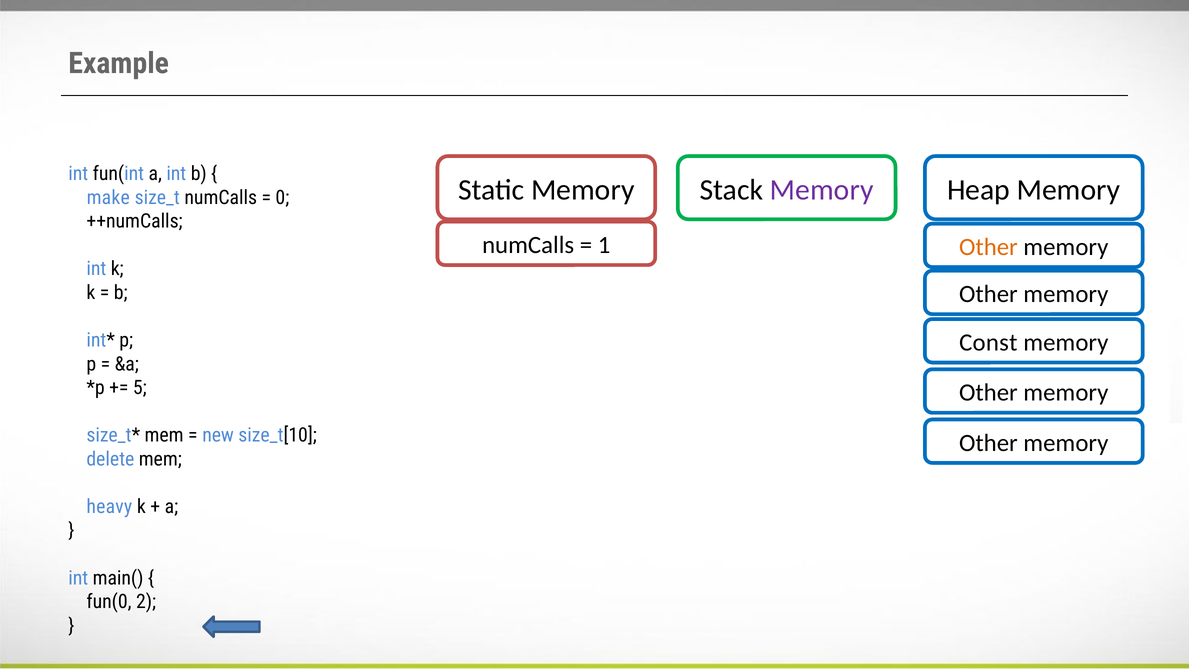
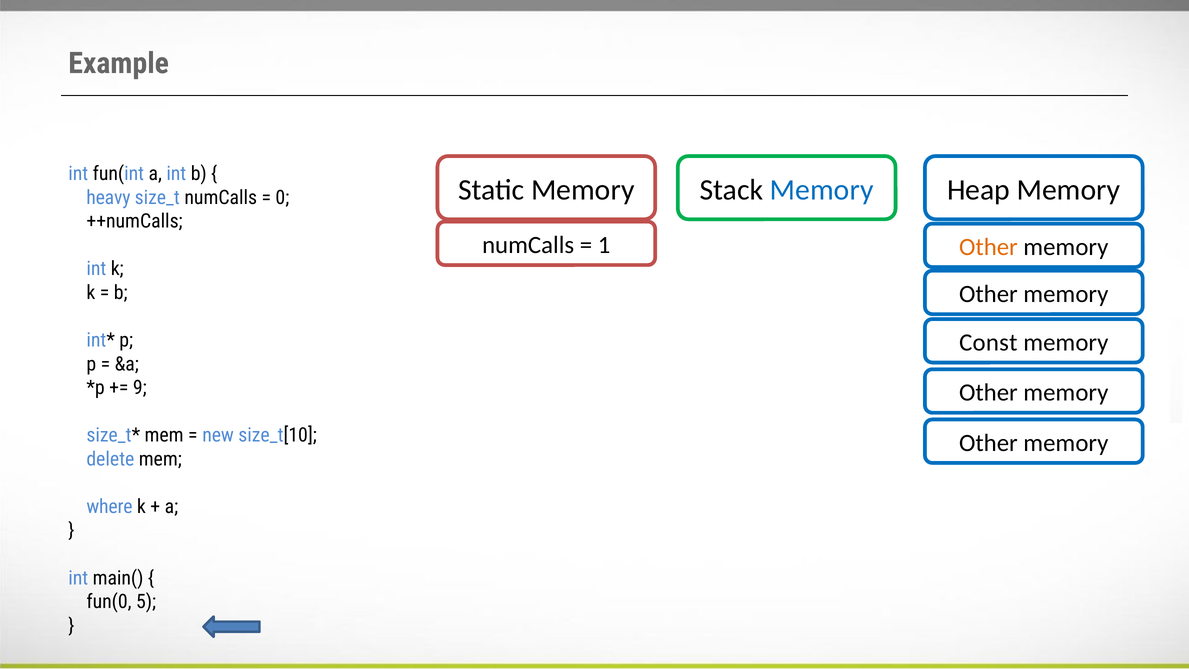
Memory colour: purple -> blue (822, 190)
make: make -> heavy (108, 198)
5: 5 -> 9 (140, 388)
heavy: heavy -> where (110, 507)
2: 2 -> 5 (146, 602)
